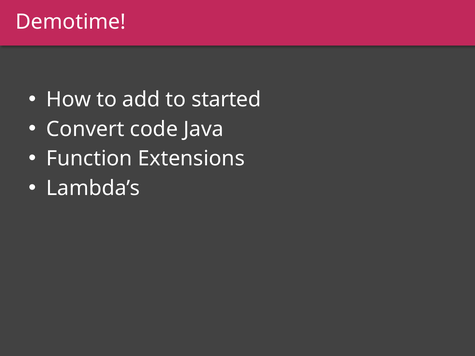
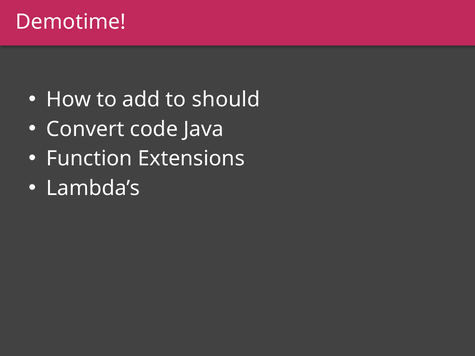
started: started -> should (226, 100)
